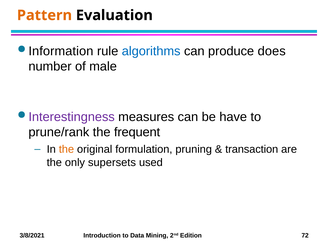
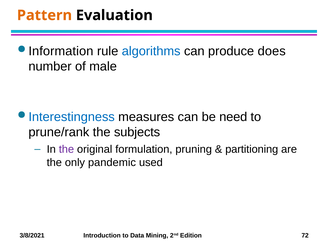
Interestingness colour: purple -> blue (72, 117)
have: have -> need (233, 117)
frequent: frequent -> subjects (137, 132)
the colour: orange -> purple (66, 149)
transaction: transaction -> partitioning (252, 149)
supersets: supersets -> pandemic (112, 162)
